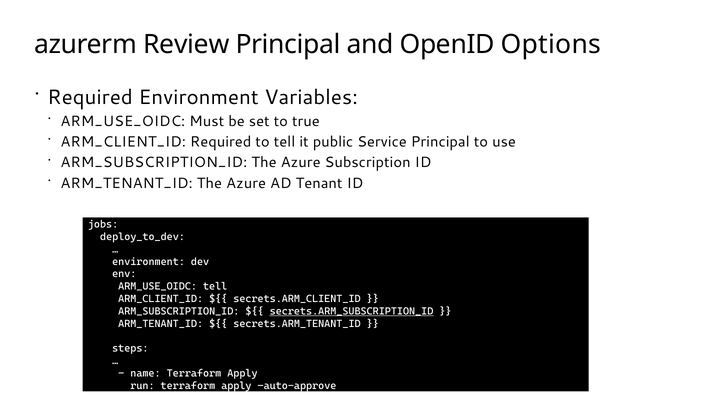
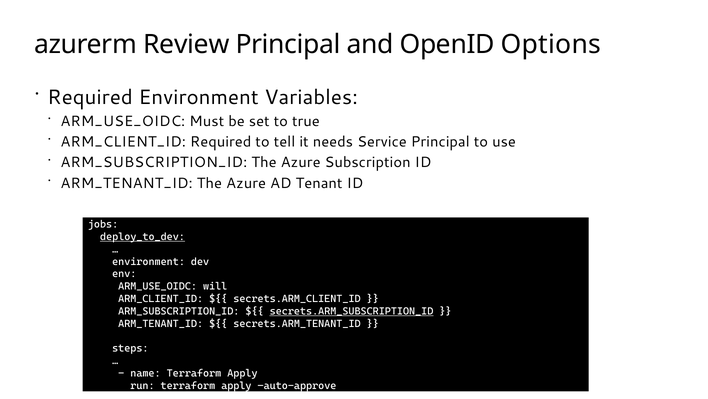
public: public -> needs (333, 142)
deploy_to_dev underline: none -> present (142, 236)
ARM_USE_OIDC tell: tell -> will (215, 286)
